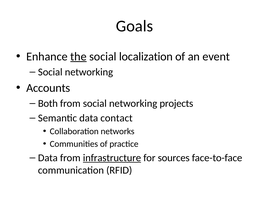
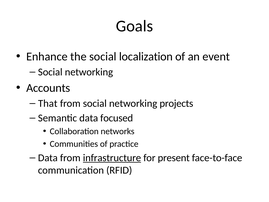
the underline: present -> none (78, 56)
Both: Both -> That (48, 103)
contact: contact -> focused (117, 118)
sources: sources -> present (174, 158)
